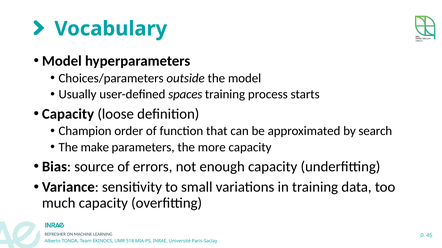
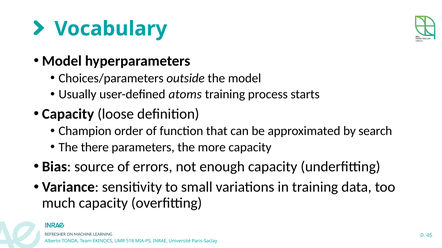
spaces: spaces -> atoms (185, 95)
make: make -> there (95, 148)
